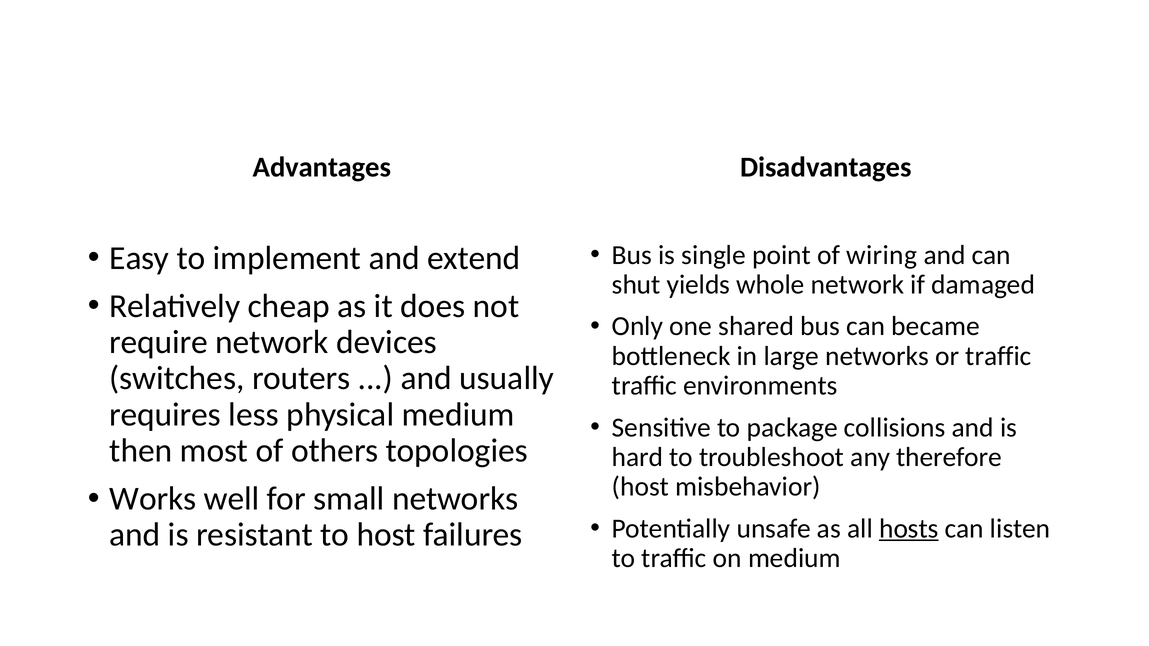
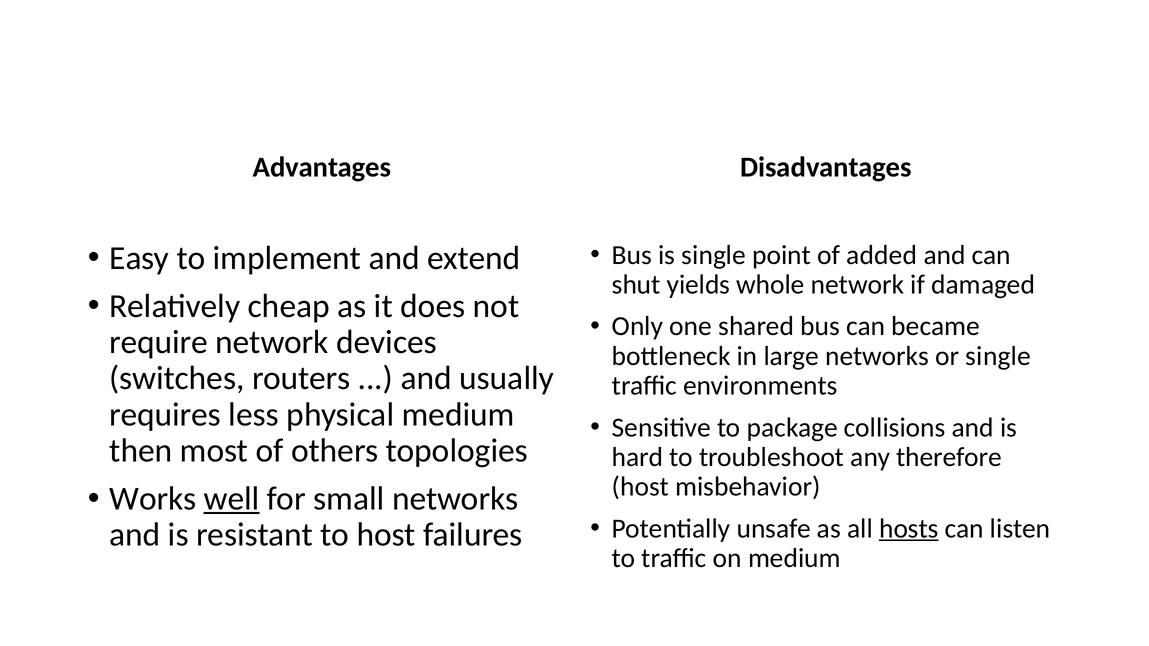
wiring: wiring -> added (882, 255)
or traffic: traffic -> single (998, 356)
well underline: none -> present (232, 499)
